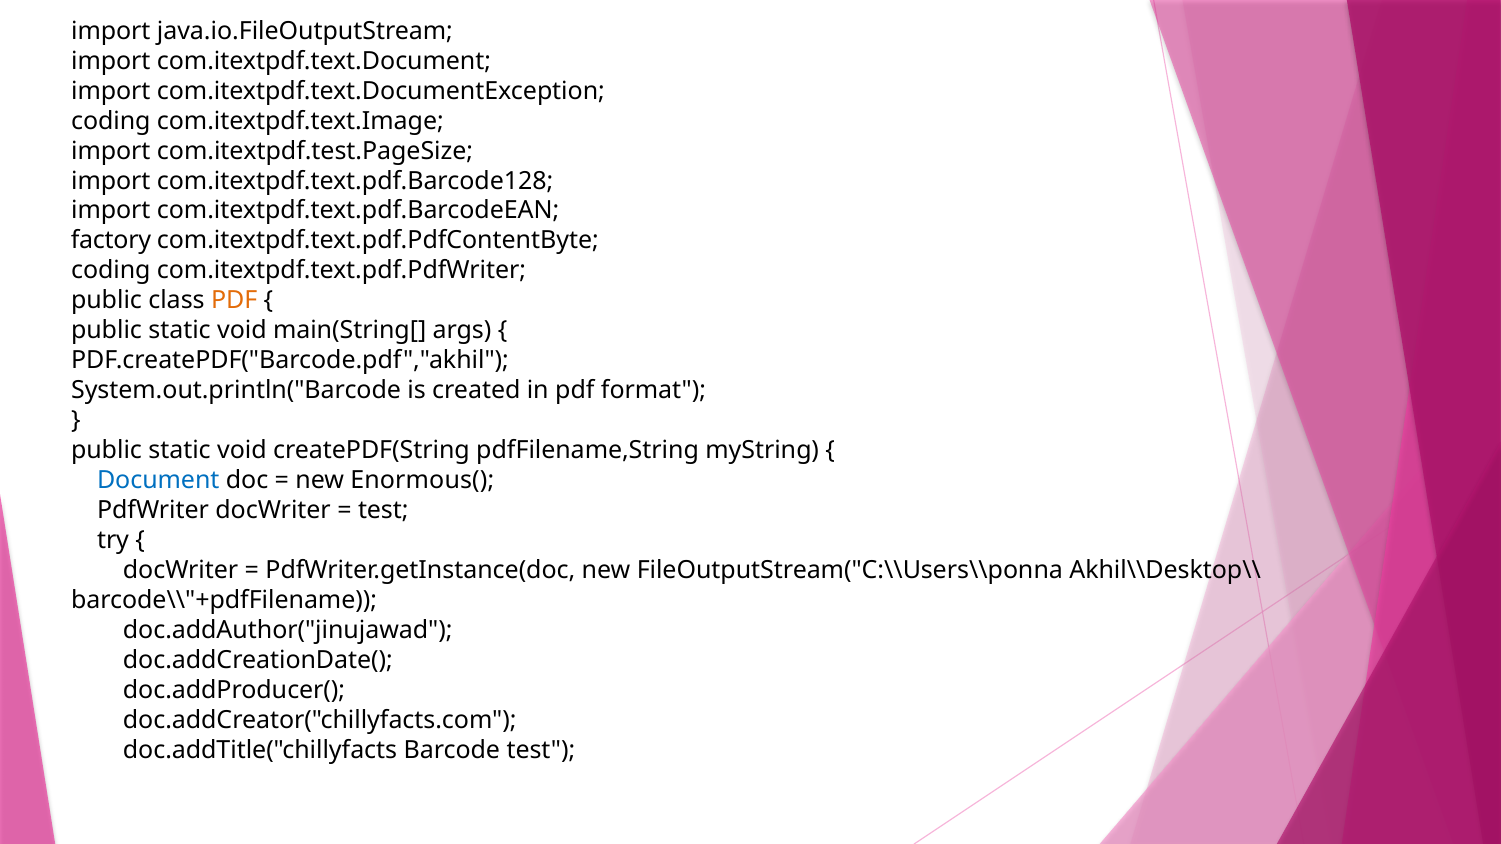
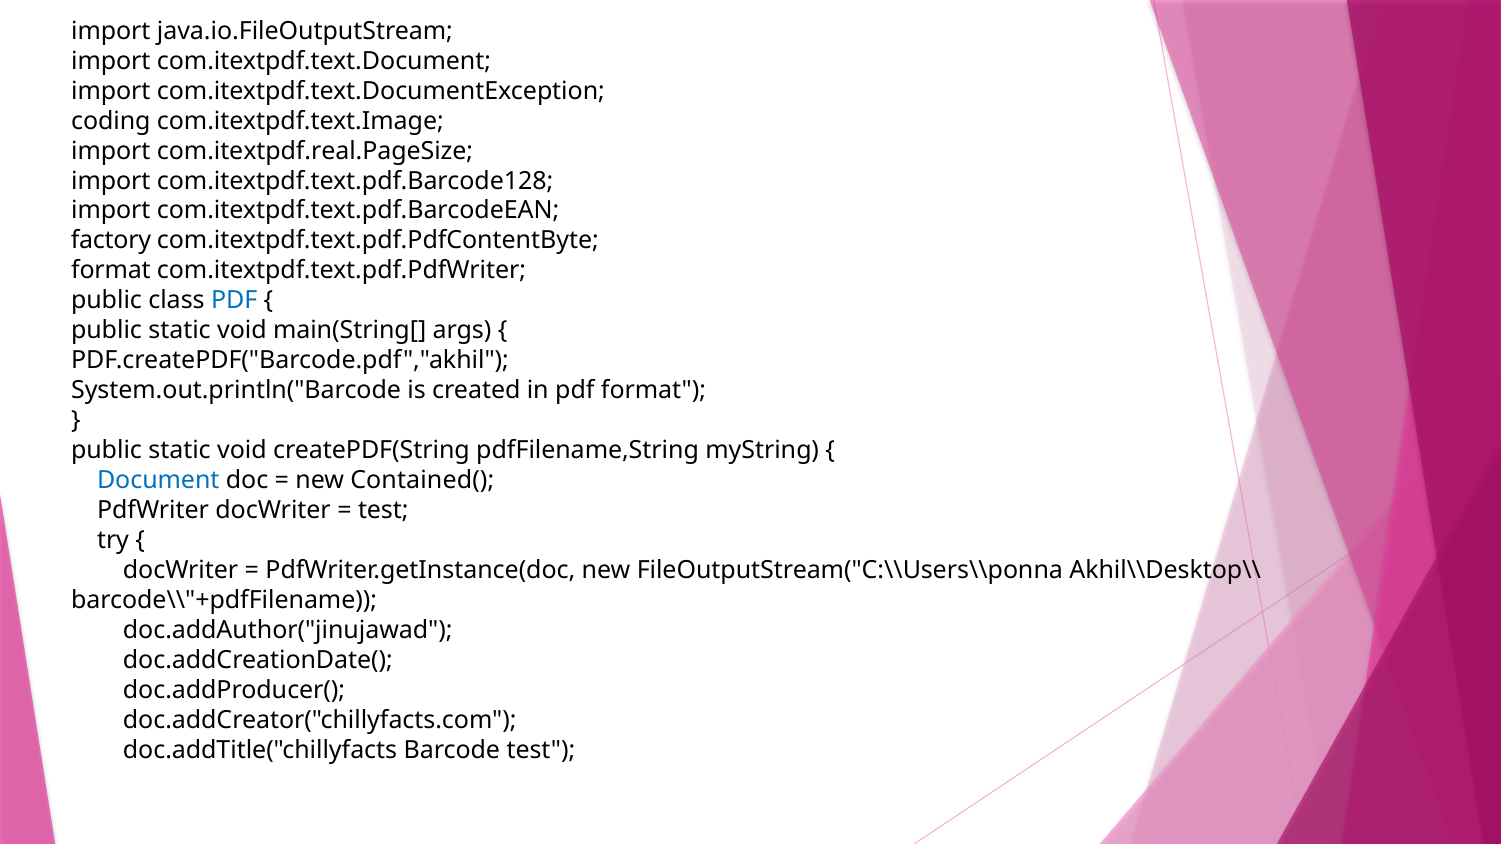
com.itextpdf.test.PageSize: com.itextpdf.test.PageSize -> com.itextpdf.real.PageSize (315, 151)
coding: coding -> format (111, 271)
PDF colour: orange -> blue (234, 301)
Enormous(: Enormous( -> Contained( (422, 481)
